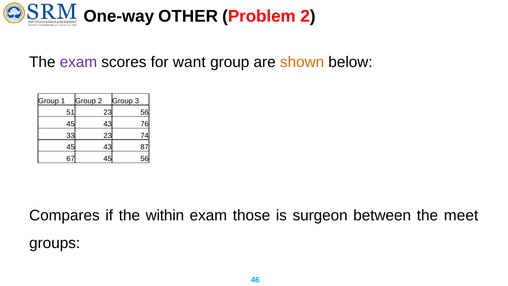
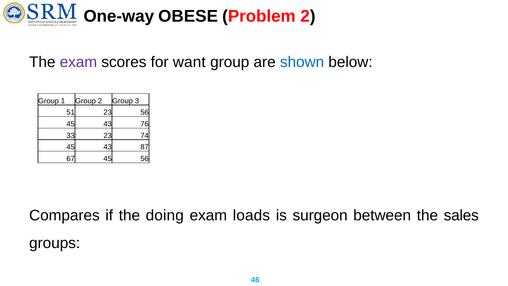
OTHER: OTHER -> OBESE (188, 16)
shown colour: orange -> blue (302, 62)
within: within -> doing (165, 215)
those: those -> loads (251, 215)
meet: meet -> sales (461, 215)
